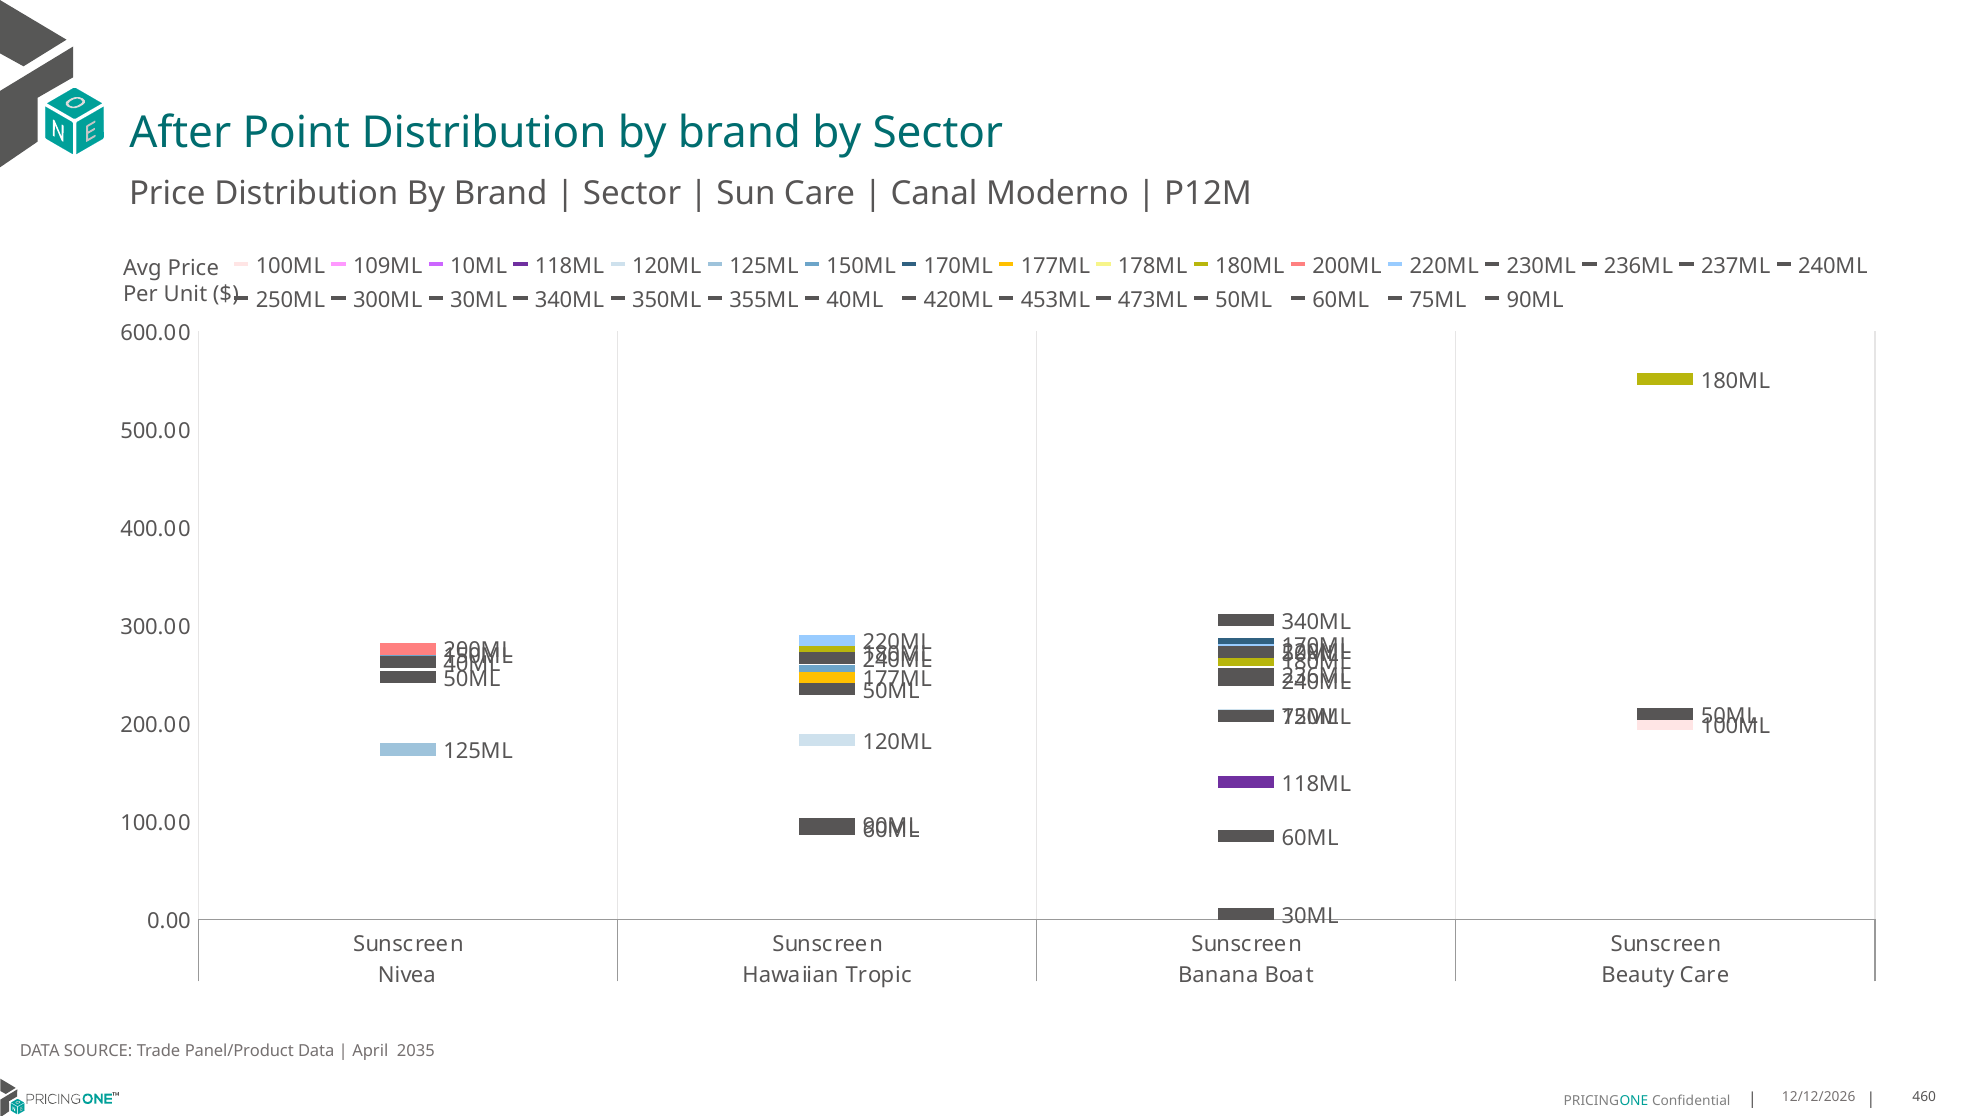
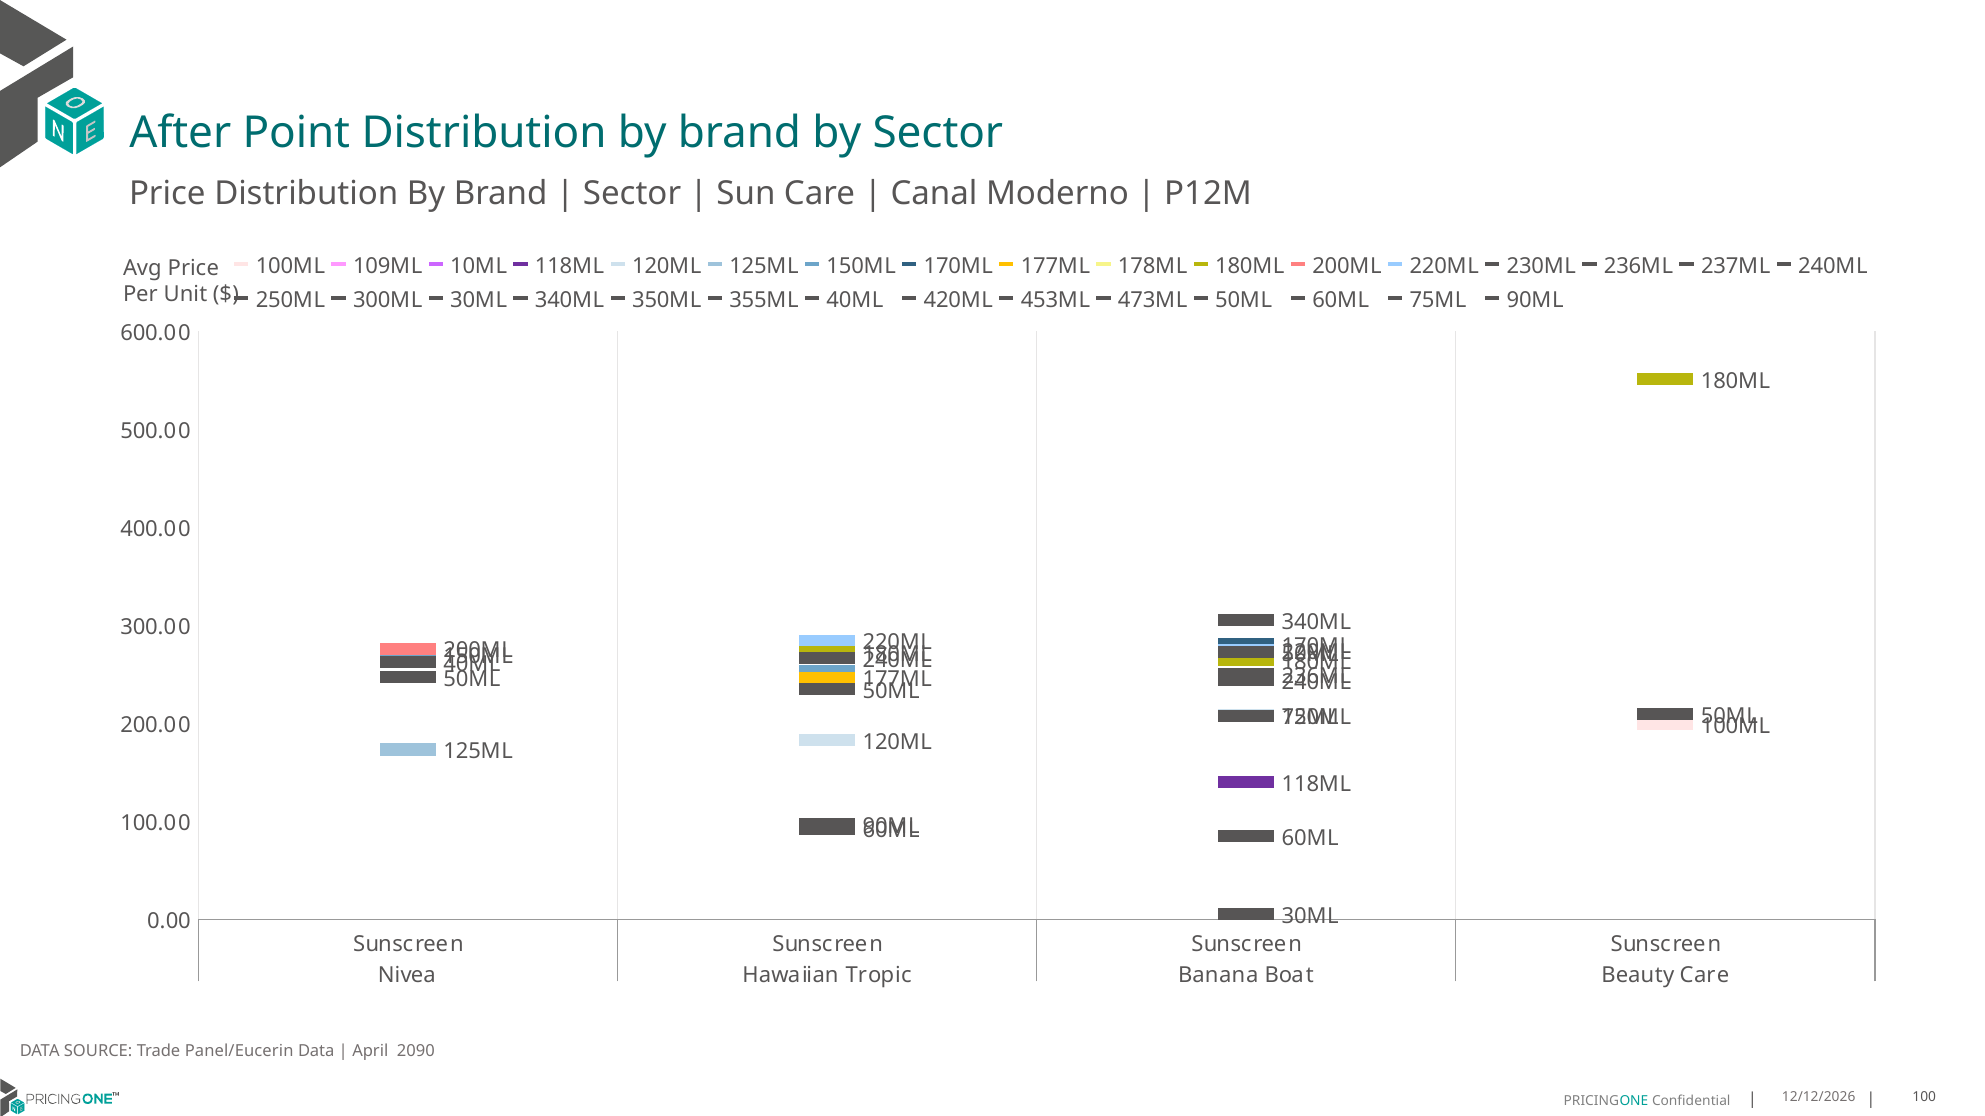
Panel/Product: Panel/Product -> Panel/Eucerin (239, 1052)
2035: 2035 -> 2090 (416, 1052)
460: 460 -> 100 (1924, 1098)
